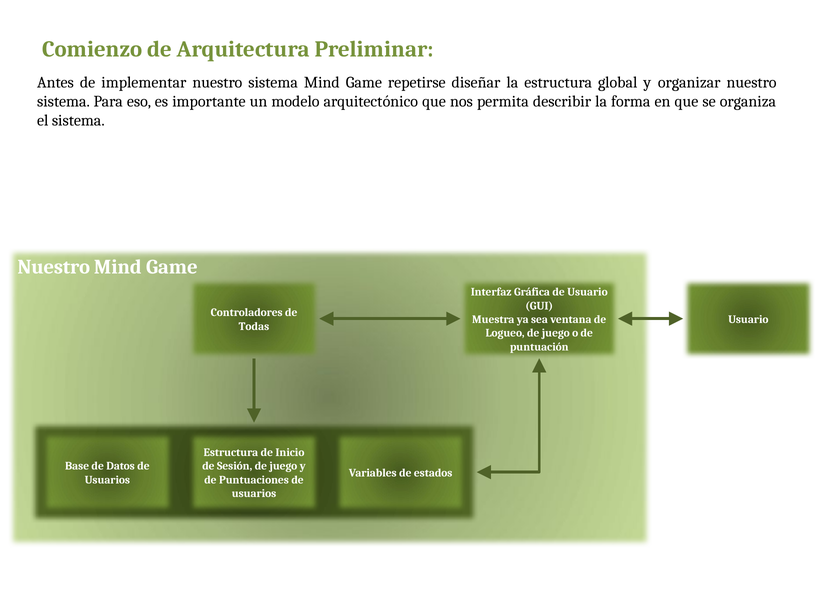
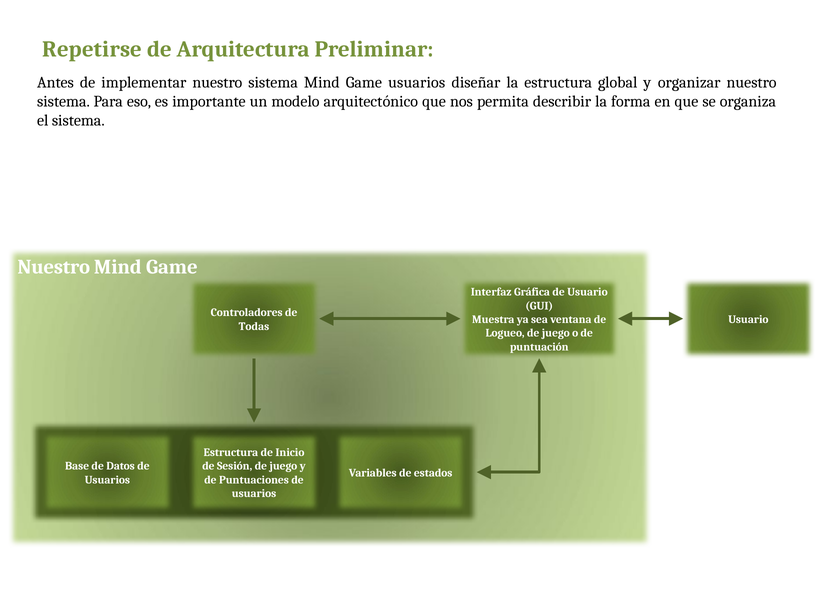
Comienzo: Comienzo -> Repetirse (92, 49)
Game repetirse: repetirse -> usuarios (417, 82)
